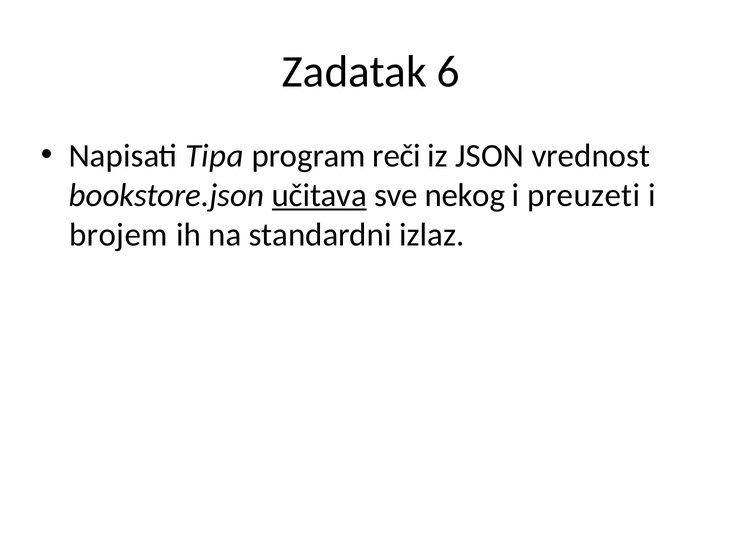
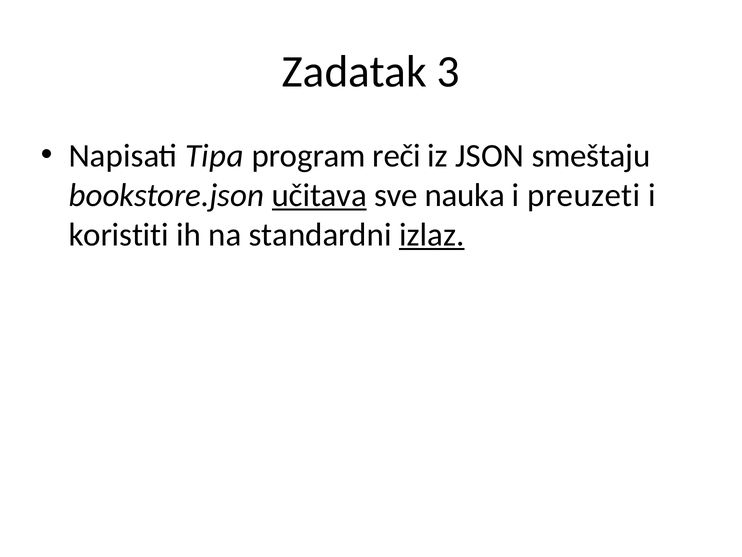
6: 6 -> 3 (448, 72)
vrednost: vrednost -> smeštaju (591, 156)
nekog: nekog -> nauka (465, 195)
brojem: brojem -> koristiti (119, 235)
izlaz underline: none -> present (432, 235)
